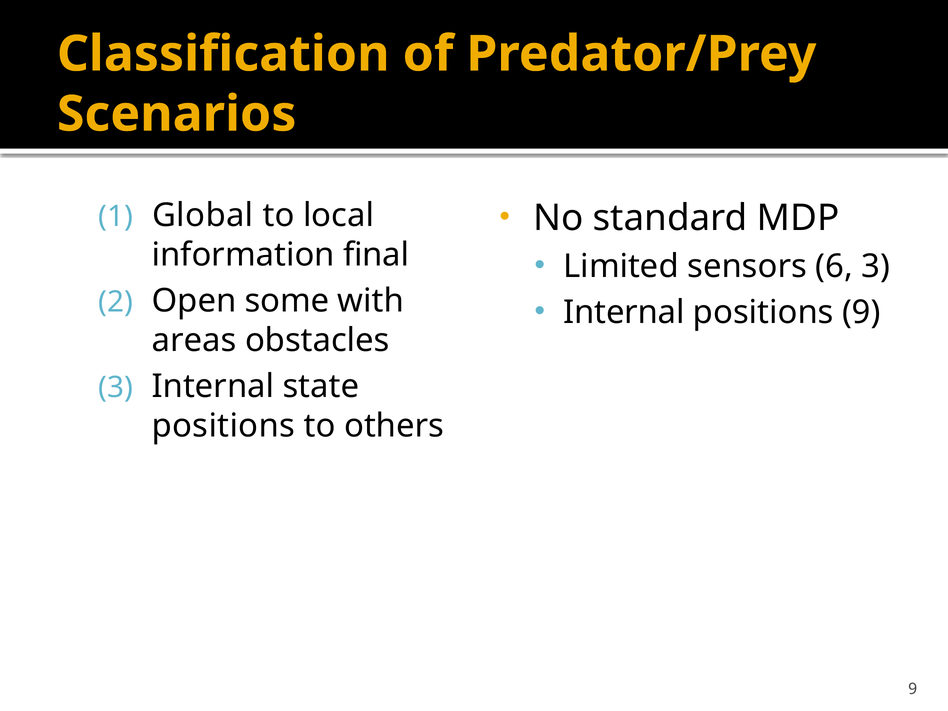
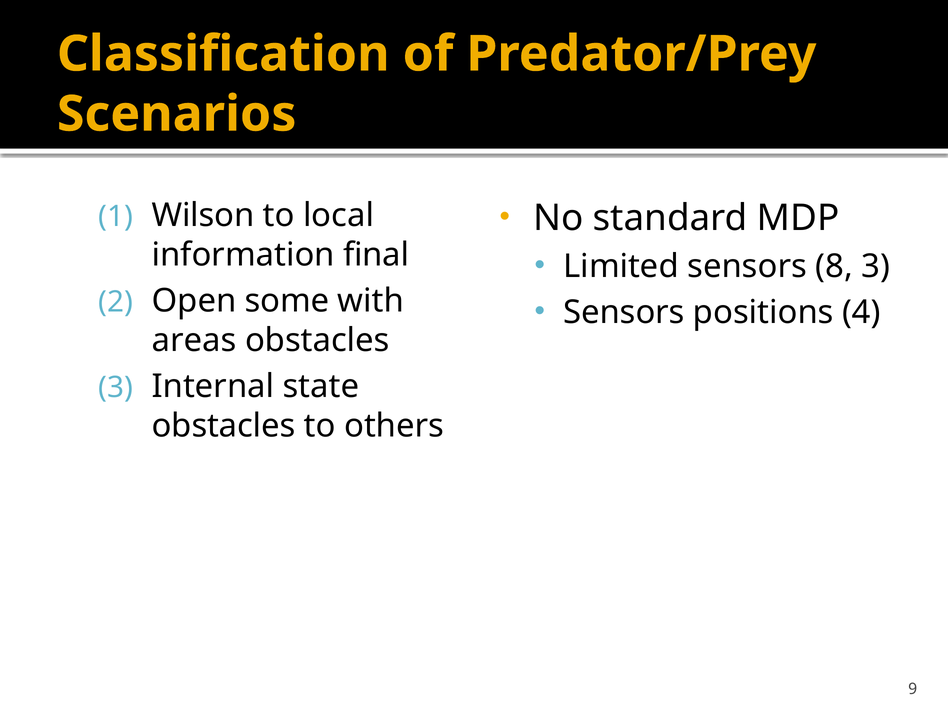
Global: Global -> Wilson (203, 215)
6: 6 -> 8 (834, 266)
Internal: Internal -> Sensors (624, 312)
positions 9: 9 -> 4 (861, 312)
positions: positions -> obstacles (224, 426)
